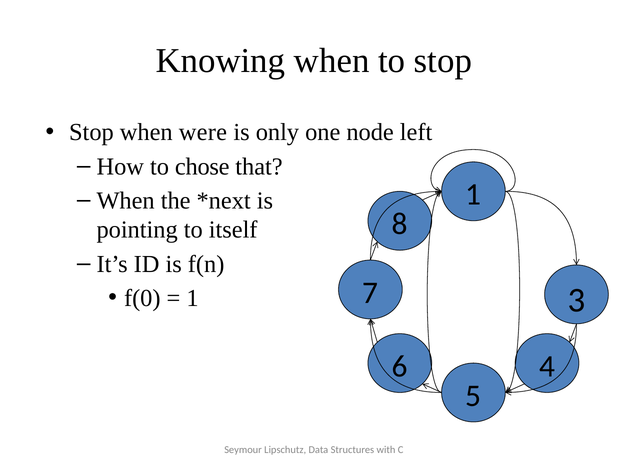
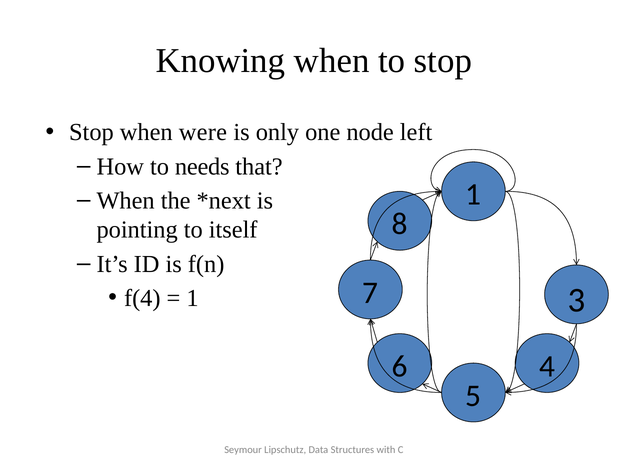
chose: chose -> needs (202, 166)
f(0: f(0 -> f(4 (142, 298)
